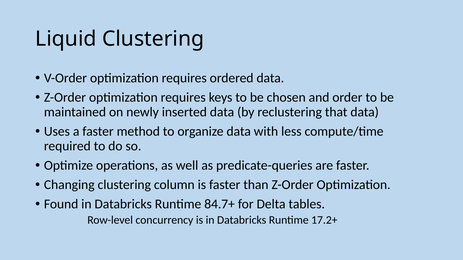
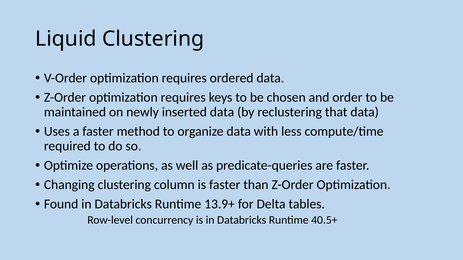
84.7+: 84.7+ -> 13.9+ (220, 205)
17.2+: 17.2+ -> 40.5+ (324, 220)
